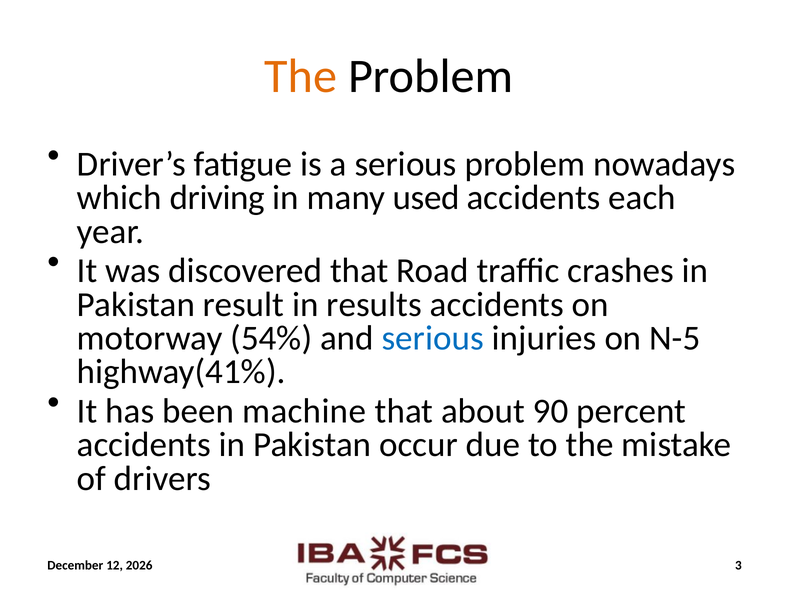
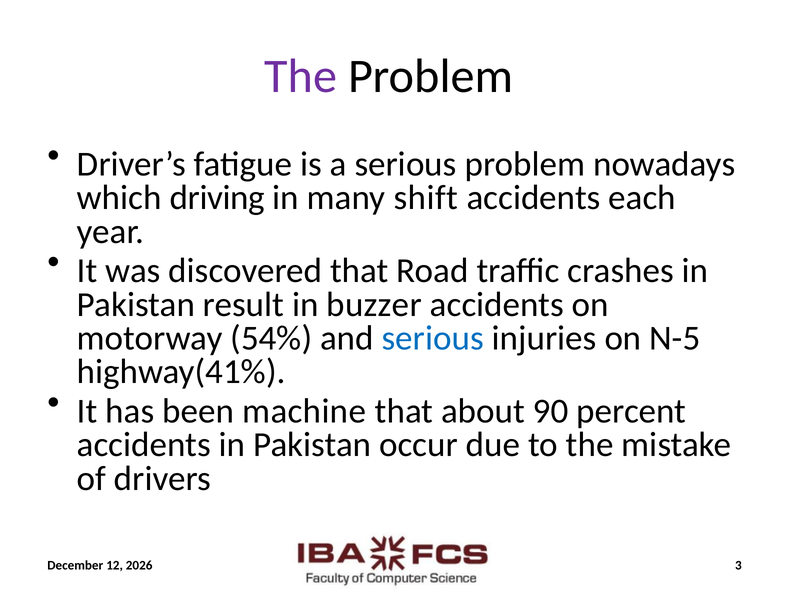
The colour: orange -> purple (301, 76)
used: used -> shift (426, 198)
results: results -> buzzer (374, 304)
